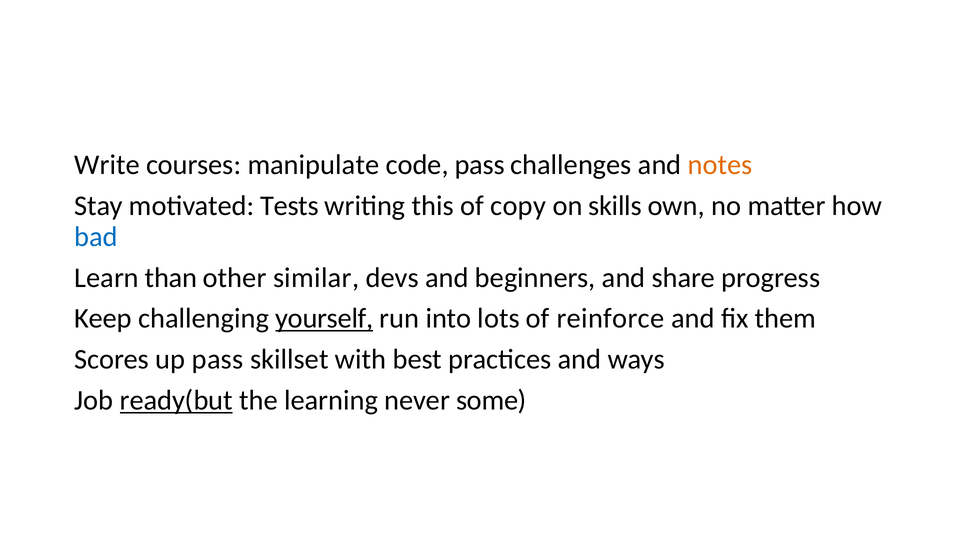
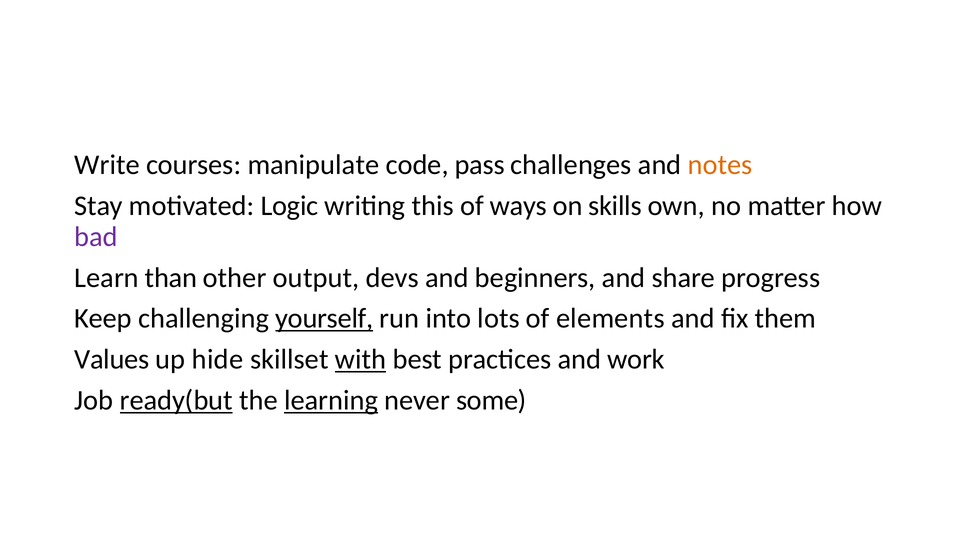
Tests: Tests -> Logic (289, 206)
copy: copy -> ways (518, 206)
bad colour: blue -> purple (96, 237)
similar: similar -> output (316, 278)
reinforce: reinforce -> elements (610, 319)
Scores: Scores -> Values (112, 359)
up pass: pass -> hide (218, 359)
with underline: none -> present (361, 359)
ways: ways -> work (636, 359)
learning underline: none -> present (331, 400)
